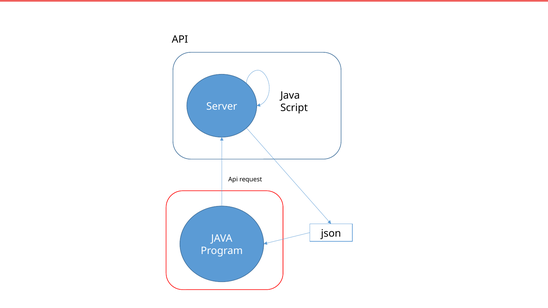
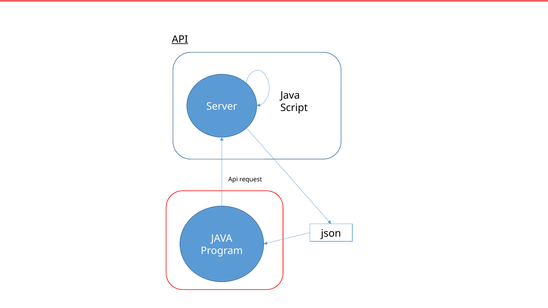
API underline: none -> present (180, 39)
